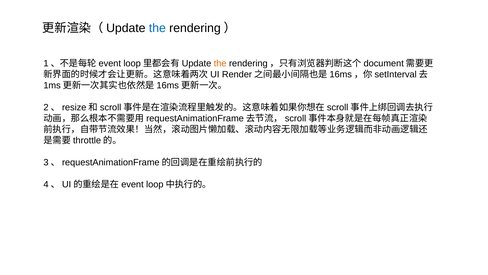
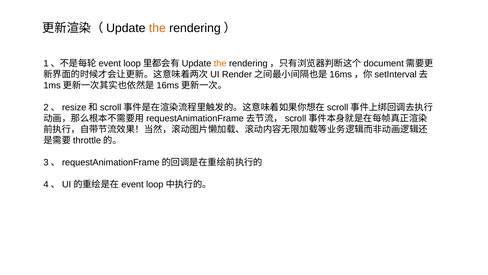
the colour: blue -> orange (157, 28)
